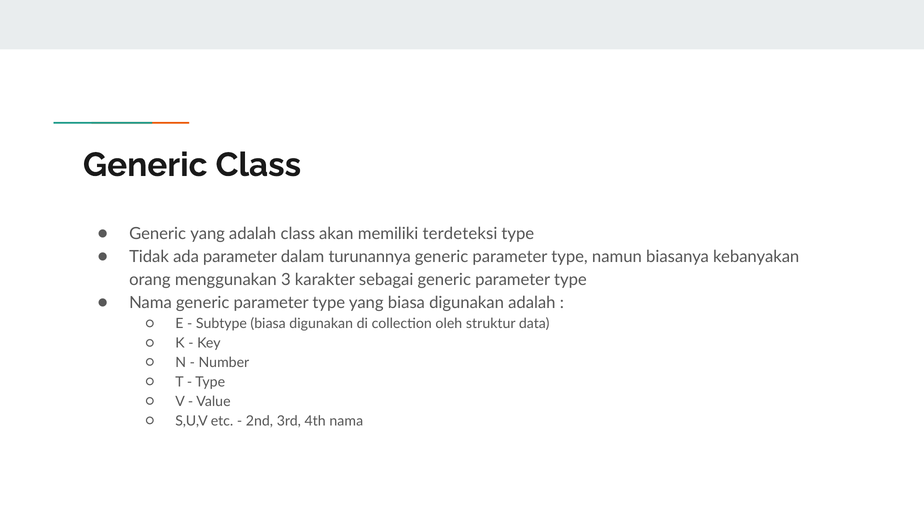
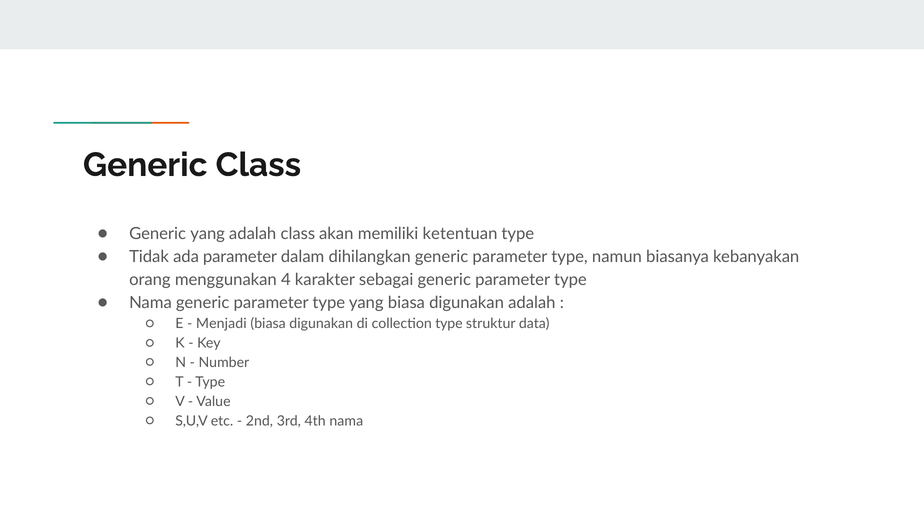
terdeteksi: terdeteksi -> ketentuan (460, 233)
turunannya: turunannya -> dihilangkan (370, 257)
3: 3 -> 4 (286, 280)
Subtype: Subtype -> Menjadi (221, 323)
collection oleh: oleh -> type (449, 323)
